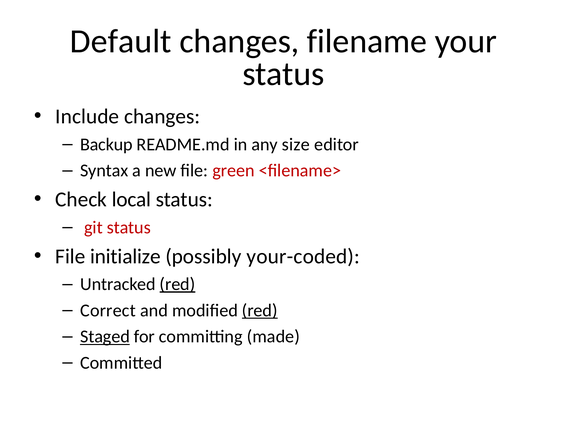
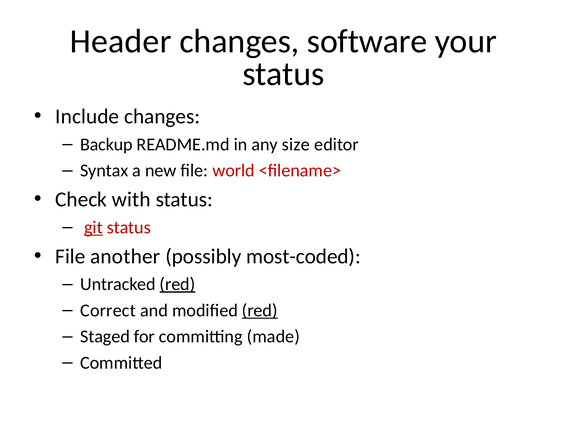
Default: Default -> Header (121, 41)
filename: filename -> software (367, 41)
green: green -> world (234, 170)
local: local -> with (131, 199)
git underline: none -> present (94, 227)
initialize: initialize -> another (125, 256)
your-coded: your-coded -> most-coded (303, 256)
Staged underline: present -> none (105, 336)
